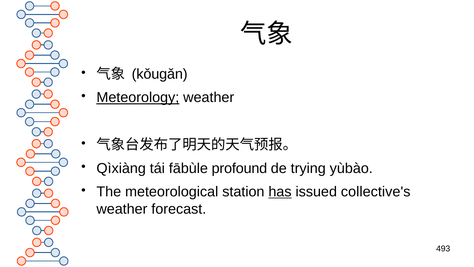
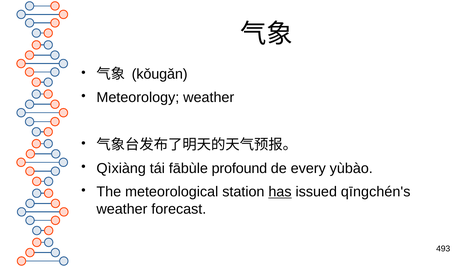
Meteorology underline: present -> none (138, 97)
trying: trying -> every (308, 168)
collective's: collective's -> qīngchén's (376, 192)
